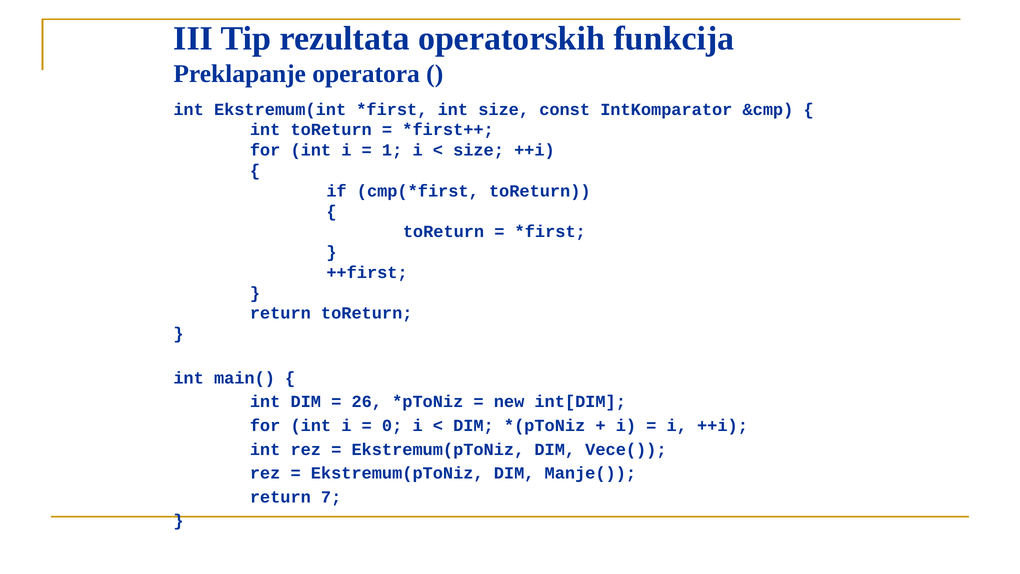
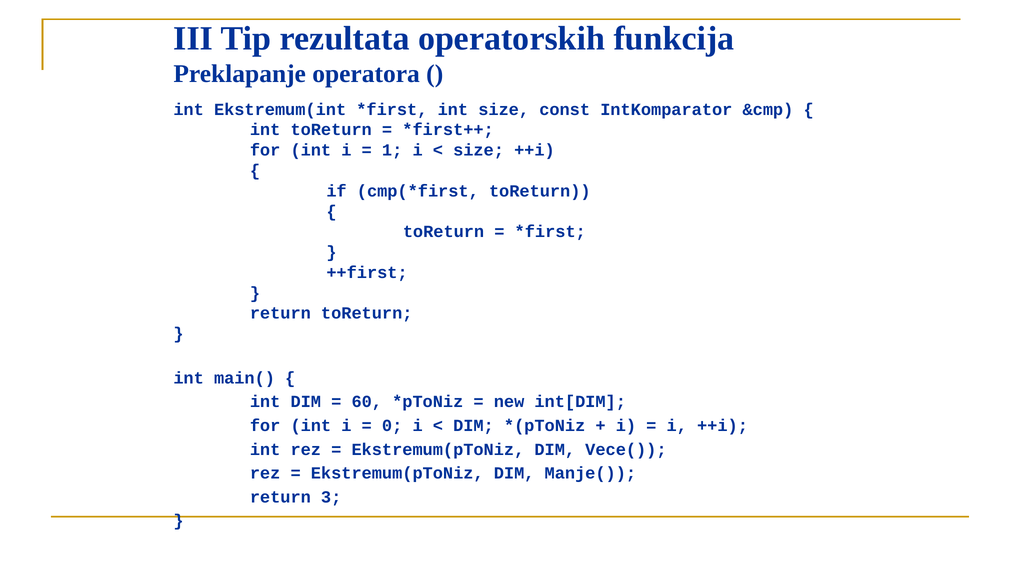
26: 26 -> 60 (367, 402)
7: 7 -> 3 (331, 497)
